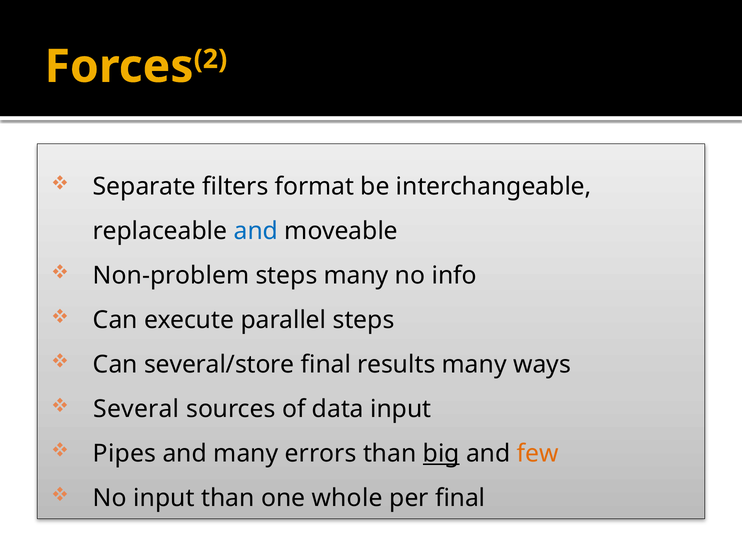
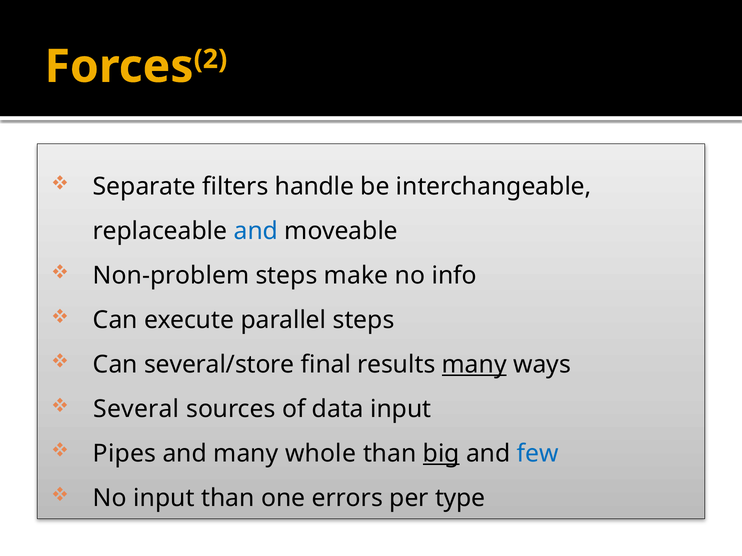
format: format -> handle (314, 187)
steps many: many -> make (356, 276)
many underline: none -> present (474, 365)
errors: errors -> whole (321, 454)
few colour: orange -> blue (538, 454)
whole: whole -> errors (347, 499)
per final: final -> type (460, 499)
